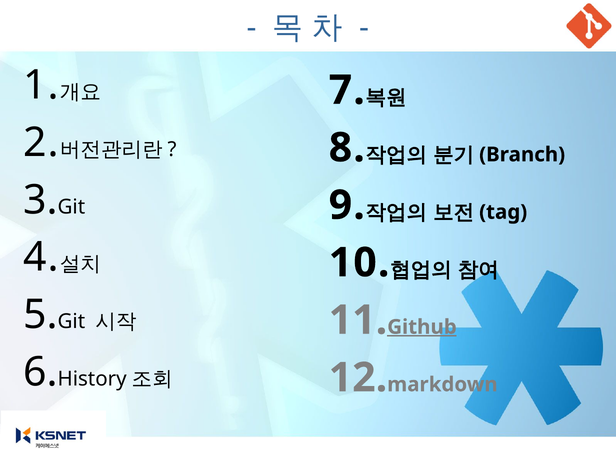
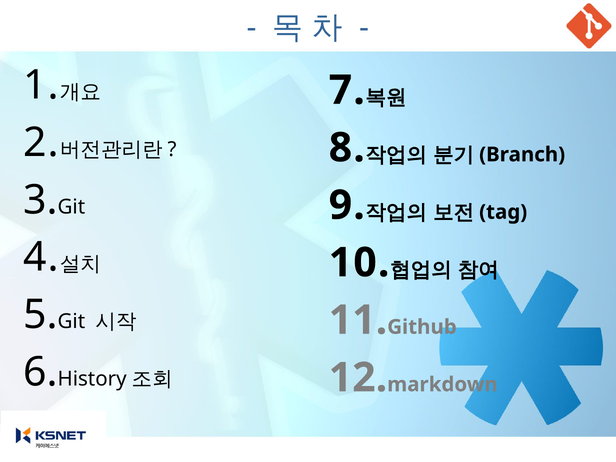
Github underline: present -> none (422, 327)
